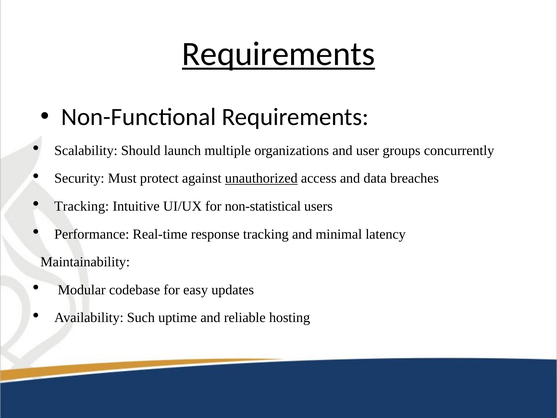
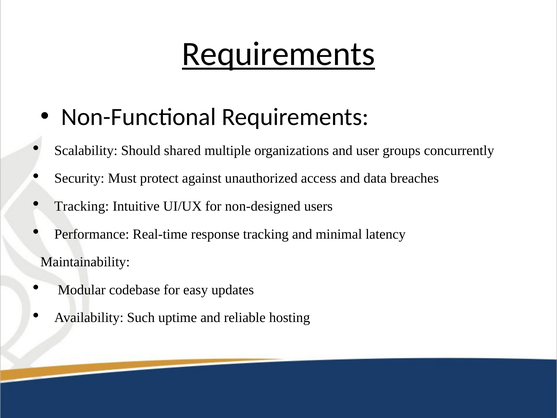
launch: launch -> shared (182, 150)
unauthorized underline: present -> none (261, 178)
non-statistical: non-statistical -> non-designed (263, 206)
